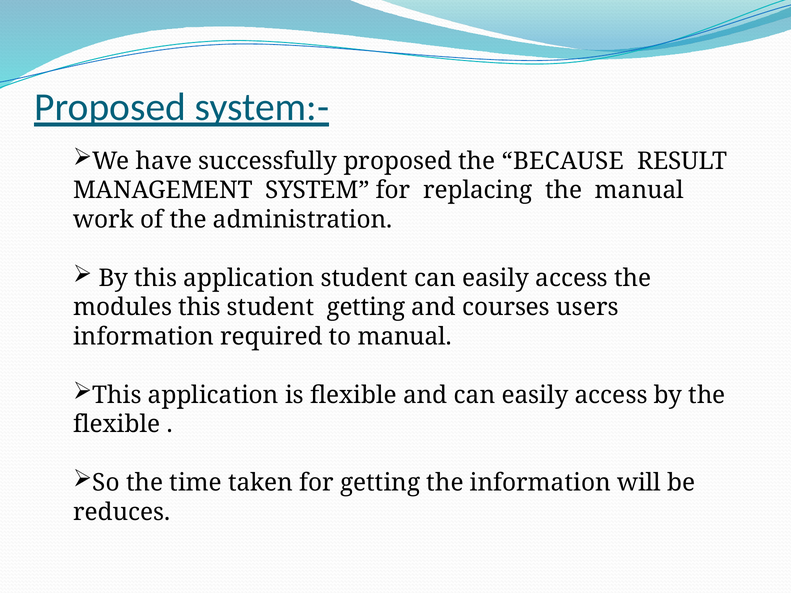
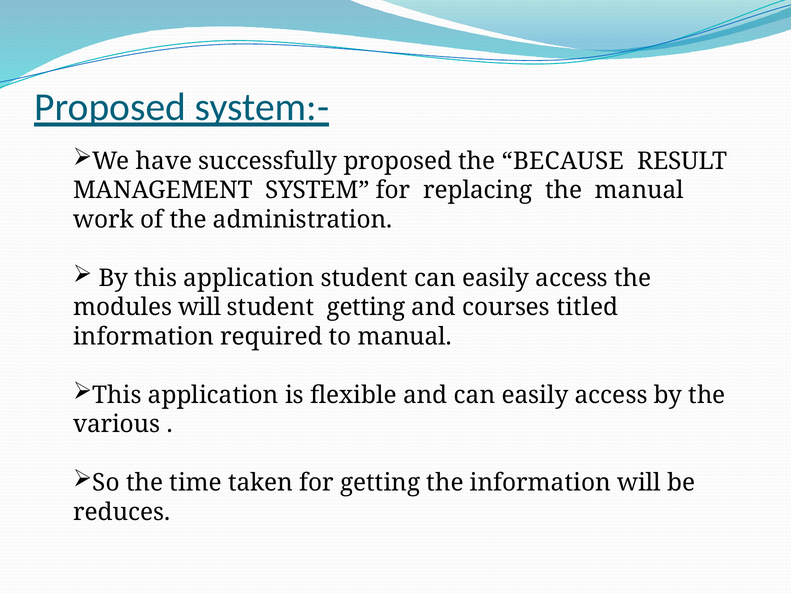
modules this: this -> will (200, 307)
users: users -> titled (588, 307)
flexible: flexible -> various (117, 425)
